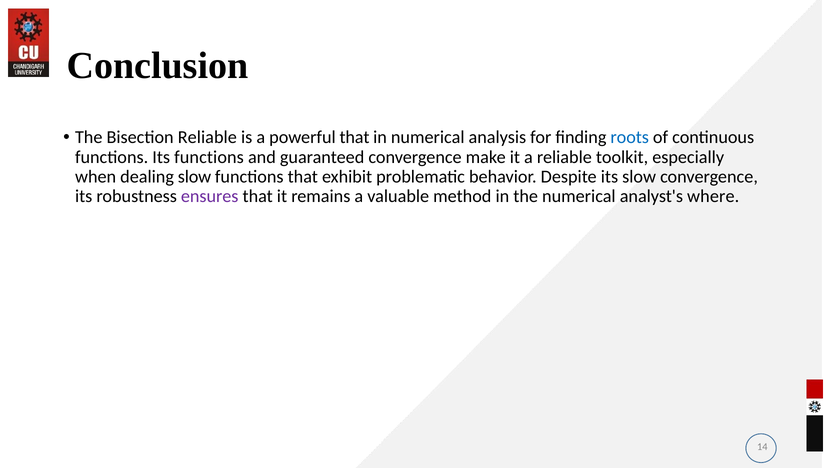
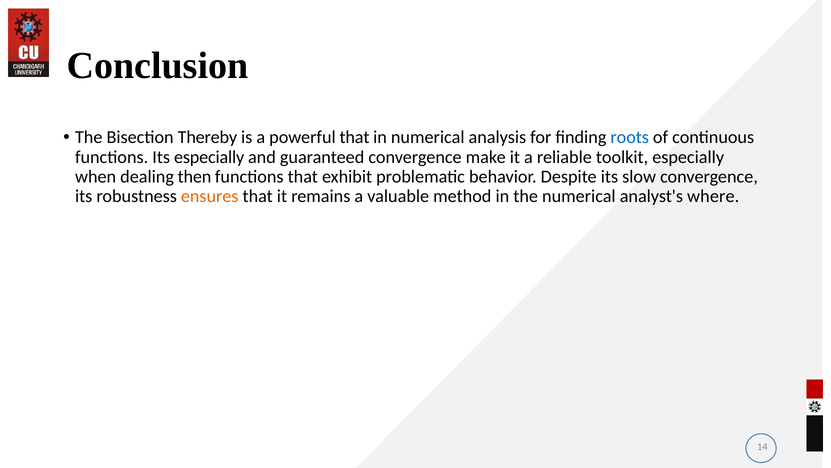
Bisection Reliable: Reliable -> Thereby (207, 137)
Its functions: functions -> especially (209, 157)
dealing slow: slow -> then (195, 177)
ensures colour: purple -> orange (210, 196)
